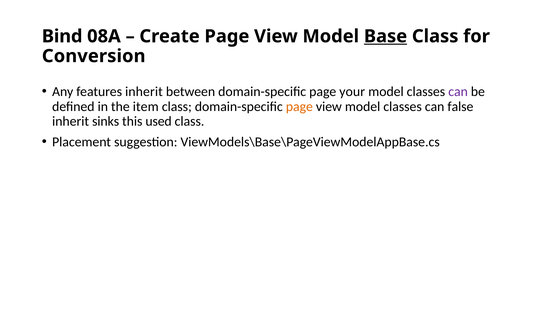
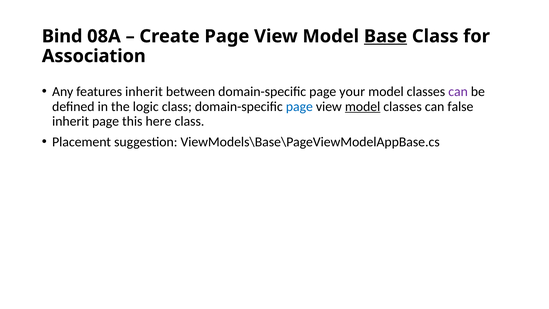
Conversion: Conversion -> Association (94, 56)
item: item -> logic (146, 106)
page colour: orange -> blue (299, 106)
model underline: none -> present (363, 106)
inherit sinks: sinks -> page (106, 121)
used: used -> here (158, 121)
